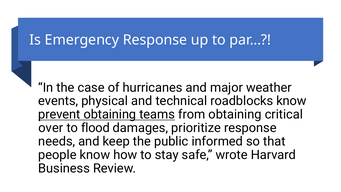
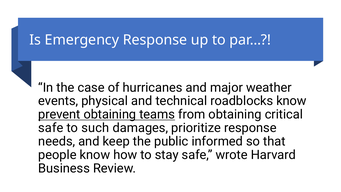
over: over -> safe (51, 128)
flood: flood -> such (95, 128)
